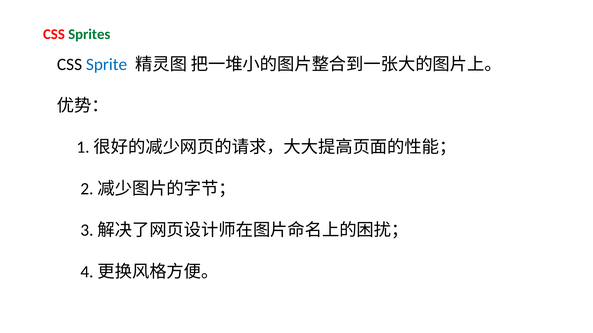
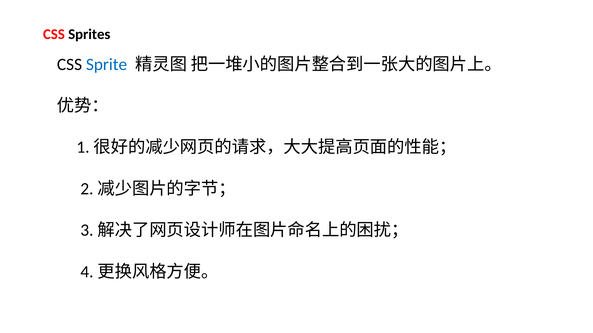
Sprites colour: green -> black (89, 34)
